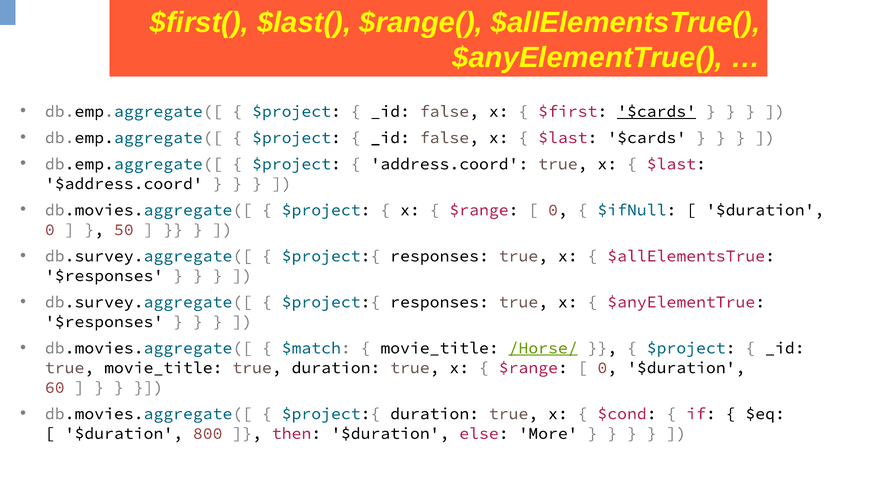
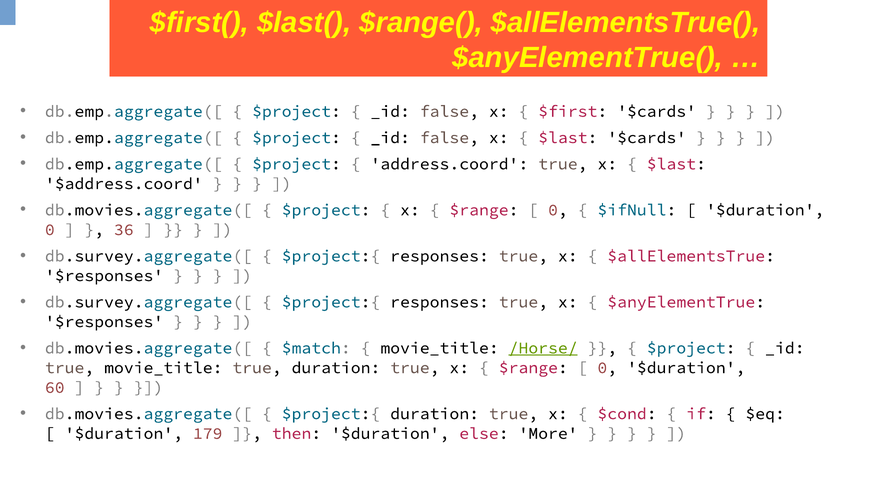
$cards underline: present -> none (657, 111)
50: 50 -> 36 (124, 230)
800: 800 -> 179 (208, 434)
